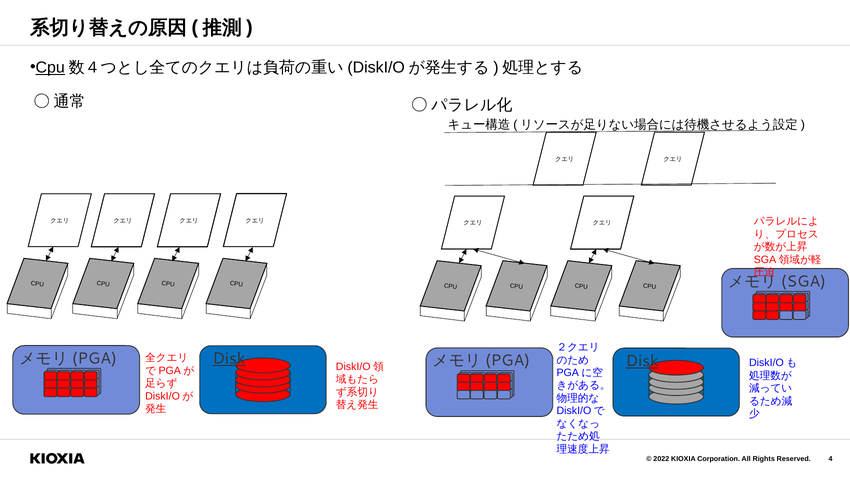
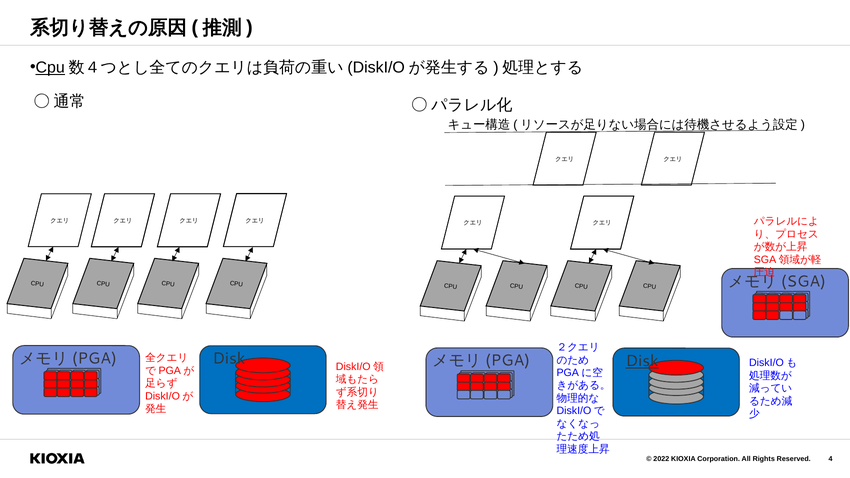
Disk underline: present -> none (229, 359)
